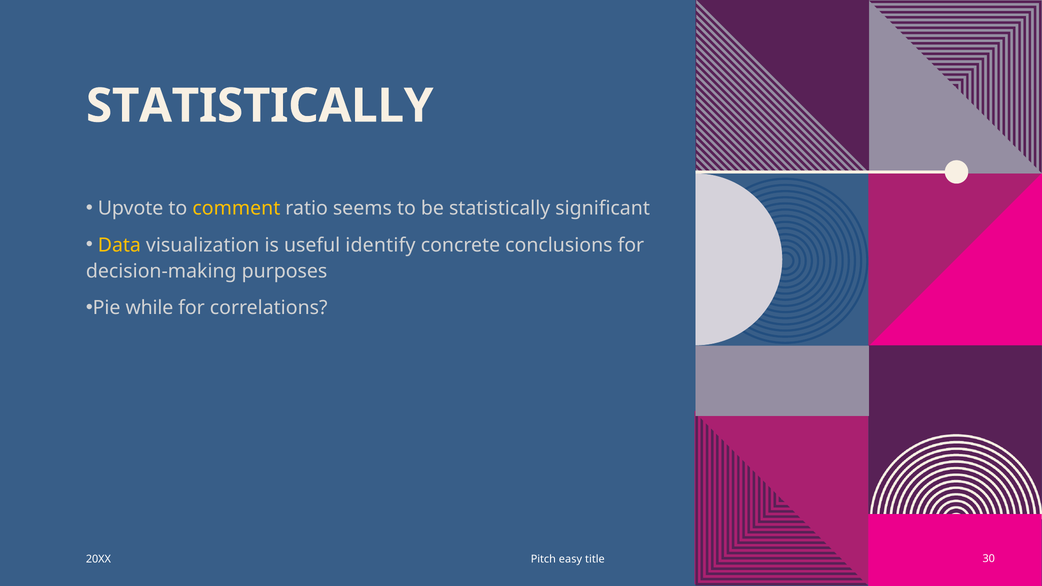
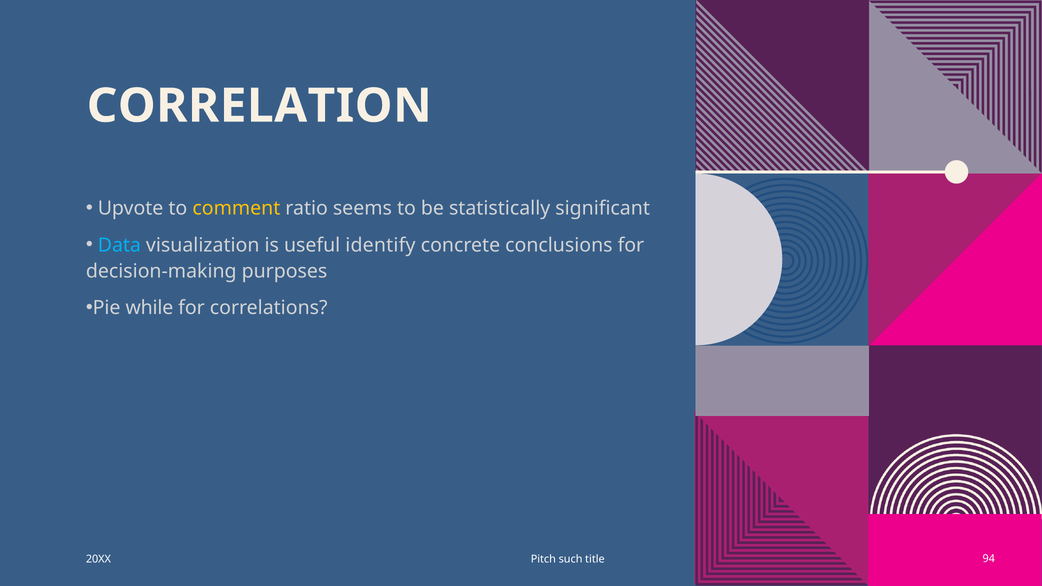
STATISTICALLY: STATISTICALLY -> CORRELATION (259, 106)
Data colour: yellow -> light blue (119, 245)
easy: easy -> such (571, 559)
30: 30 -> 94 (989, 559)
